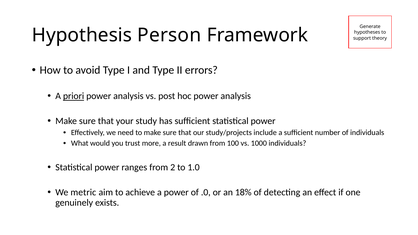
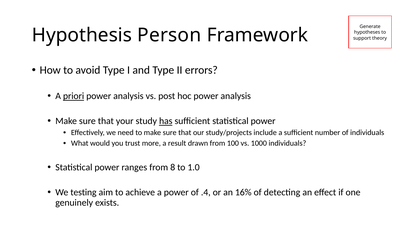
has underline: none -> present (166, 121)
2: 2 -> 8 (173, 167)
metric: metric -> testing (83, 192)
.0: .0 -> .4 (206, 192)
18%: 18% -> 16% (243, 192)
